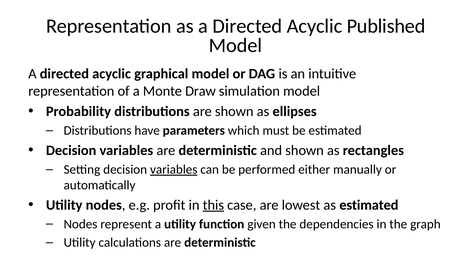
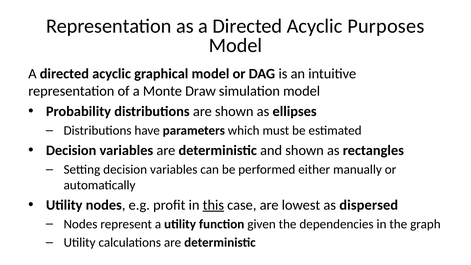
Published: Published -> Purposes (386, 26)
variables underline: present -> none (174, 169)
as estimated: estimated -> dispersed (369, 205)
